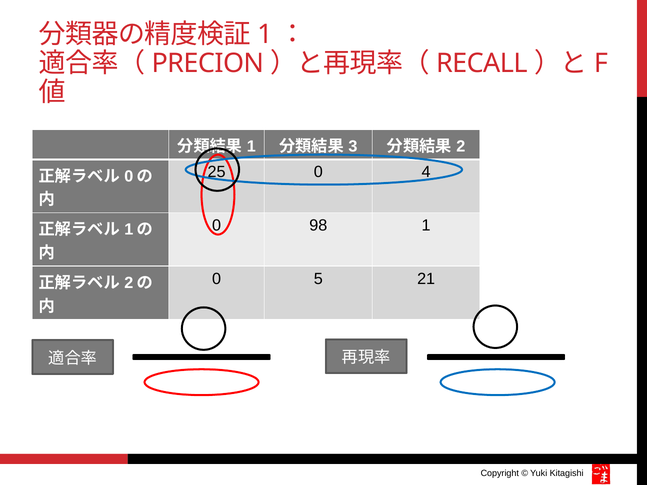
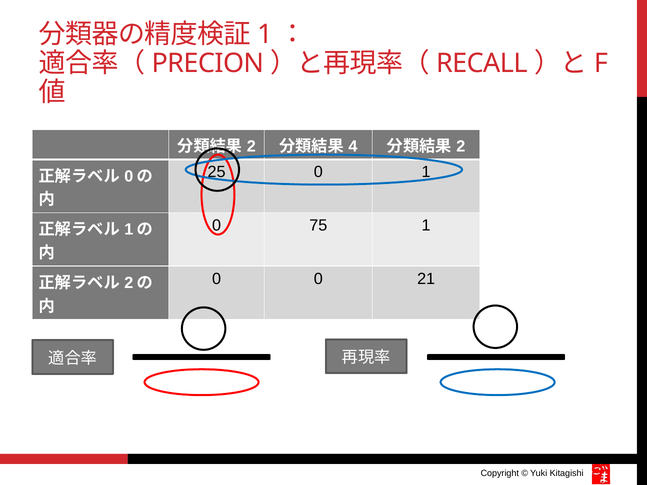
1: 1 -> 2 (251, 146)
3: 3 -> 4 (353, 146)
0 4: 4 -> 1 (426, 172)
98: 98 -> 75 (318, 226)
0 5: 5 -> 0 (318, 279)
